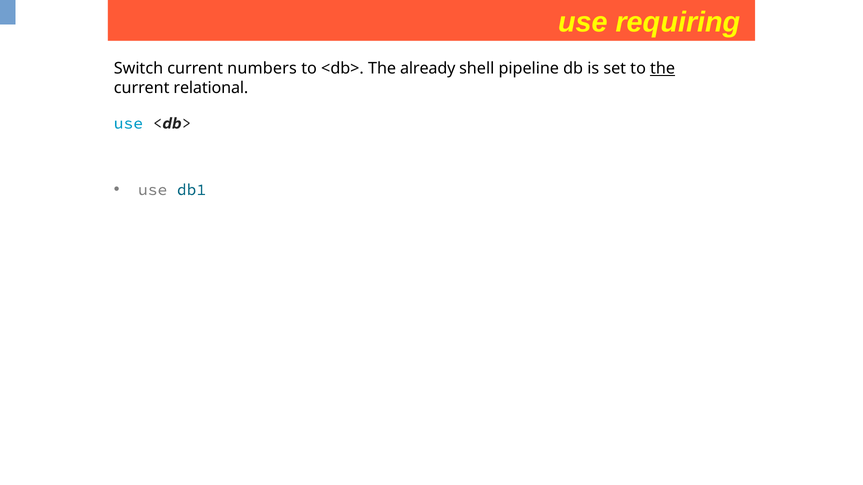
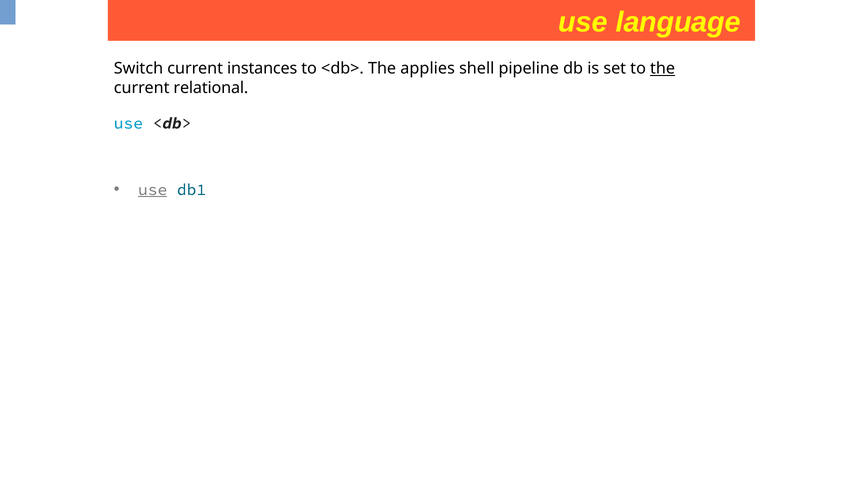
requiring: requiring -> language (678, 22)
numbers: numbers -> instances (262, 68)
already: already -> applies (428, 68)
use underline: none -> present (153, 190)
